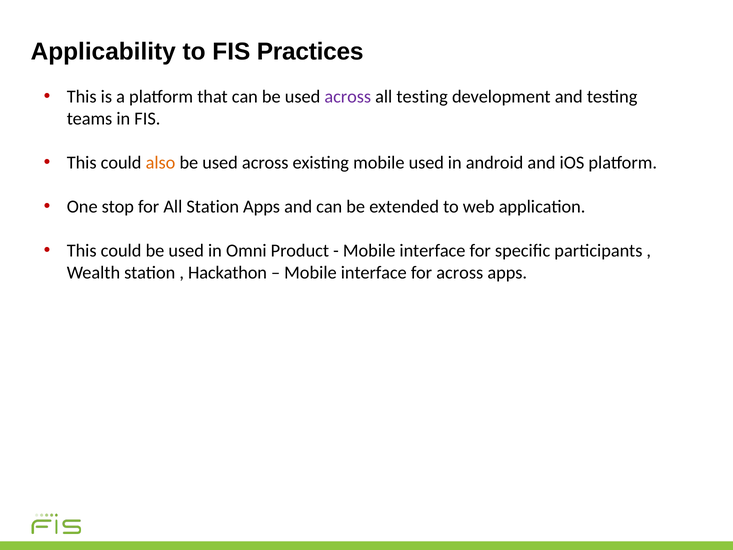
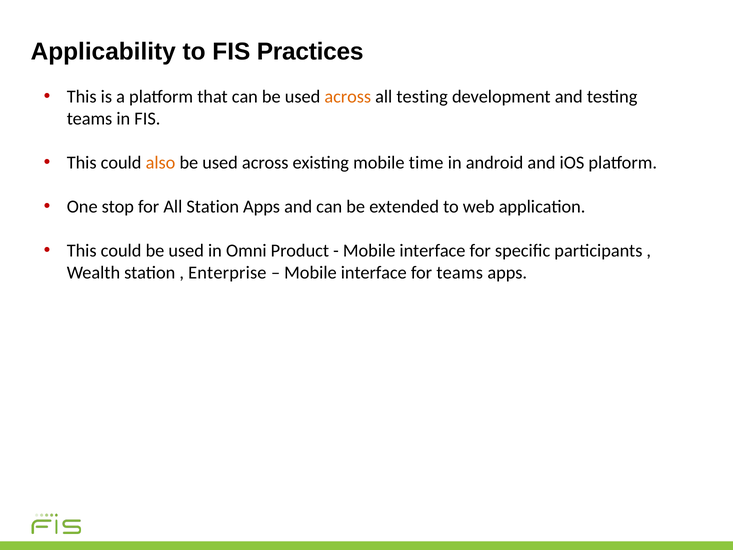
across colour: purple -> orange (348, 97)
mobile used: used -> time (426, 163)
Hackathon: Hackathon -> Enterprise (227, 273)
for across: across -> teams (460, 273)
